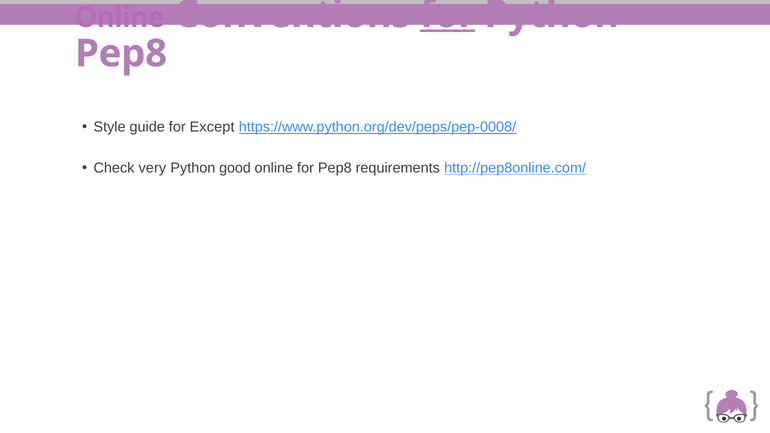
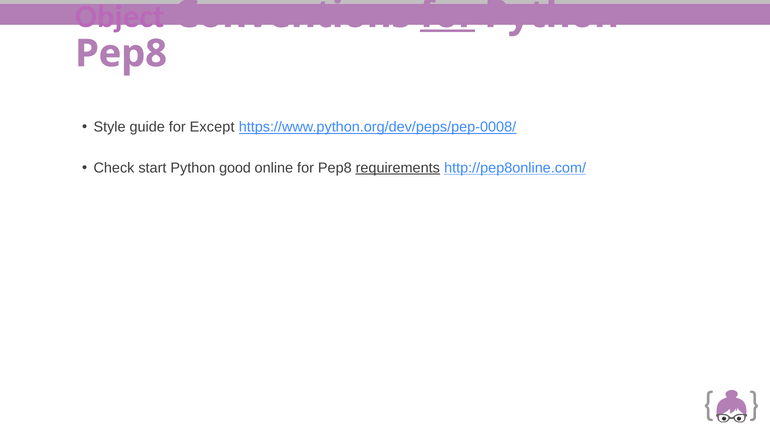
Online: Online -> Object (120, 16)
very: very -> start (152, 168)
requirements underline: none -> present (398, 168)
